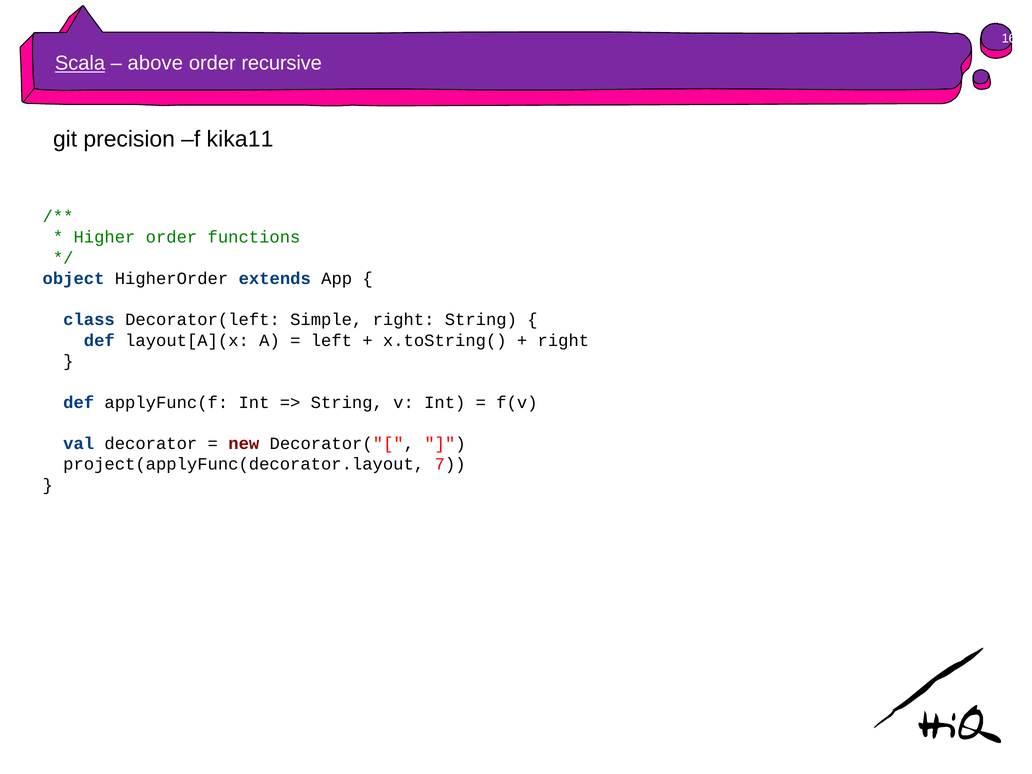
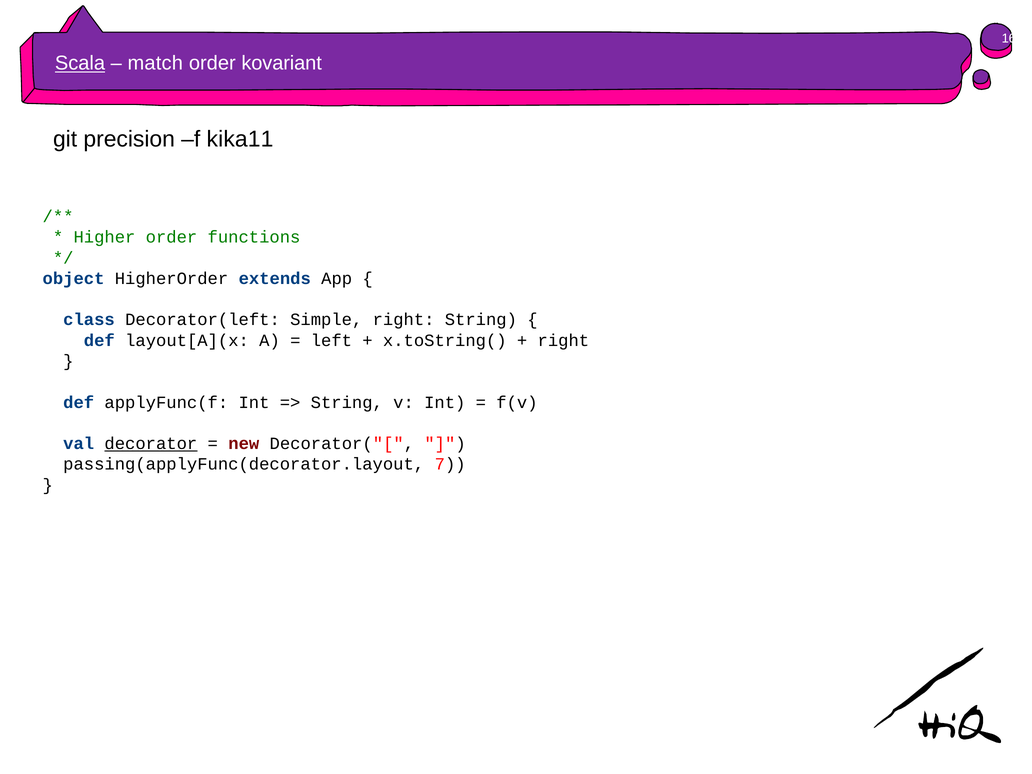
above: above -> match (155, 63)
recursive: recursive -> kovariant (282, 63)
decorator underline: none -> present (151, 444)
project(applyFunc(decorator.layout: project(applyFunc(decorator.layout -> passing(applyFunc(decorator.layout (244, 464)
